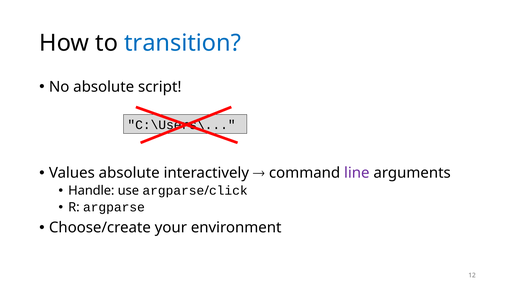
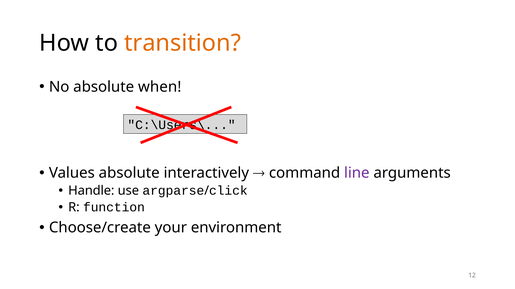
transition colour: blue -> orange (183, 43)
script: script -> when (160, 87)
R argparse: argparse -> function (114, 208)
